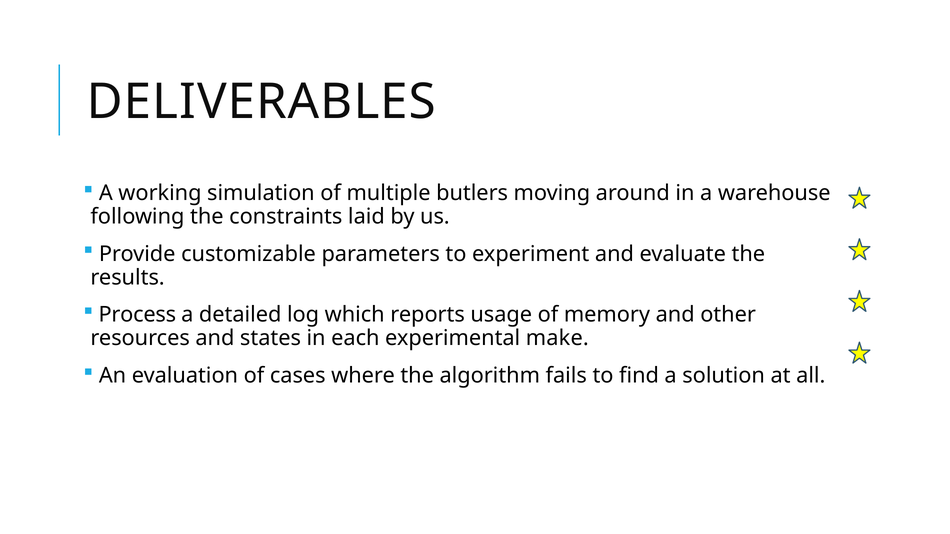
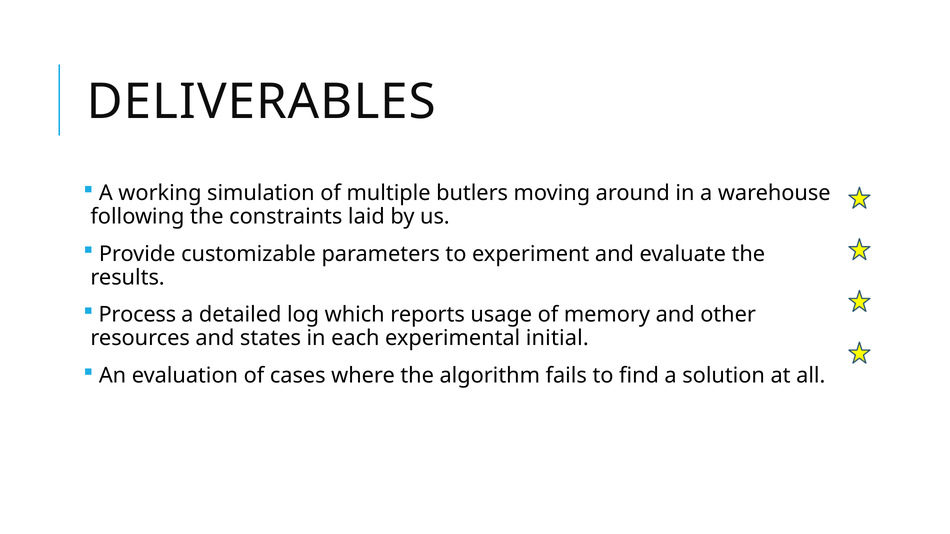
make: make -> initial (557, 339)
